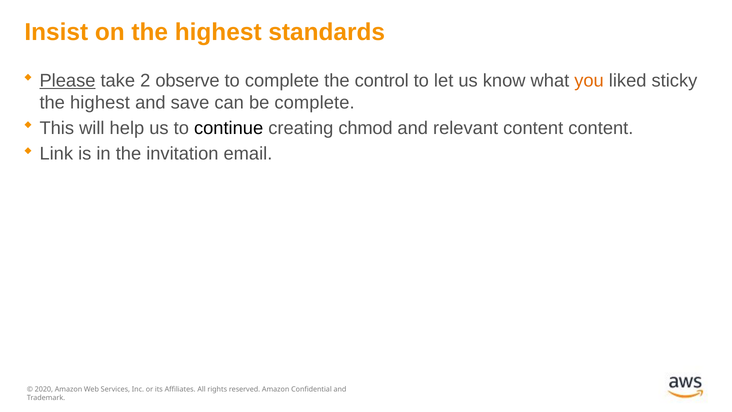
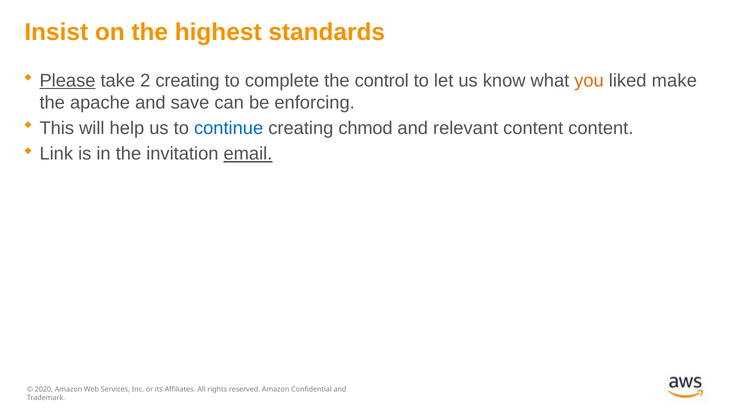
2 observe: observe -> creating (188, 81)
sticky: sticky -> make (674, 81)
highest: highest -> apache (100, 103)
be complete: complete -> enforcing (315, 103)
continue colour: black -> blue (229, 128)
email underline: none -> present (248, 154)
